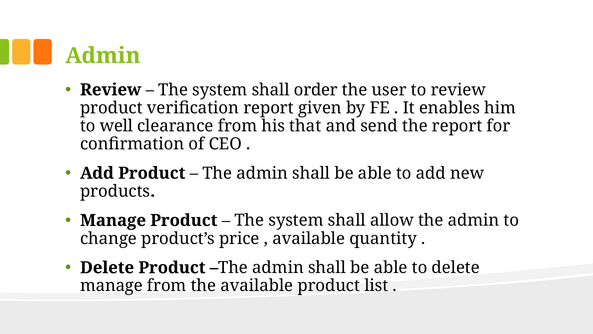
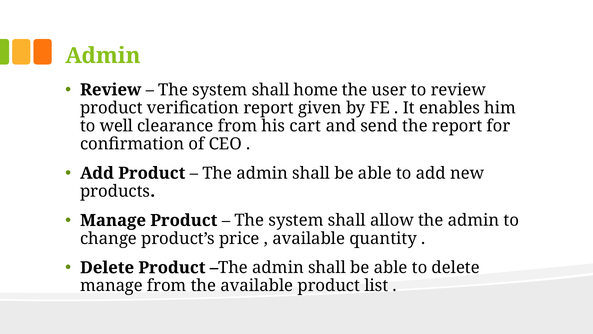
order: order -> home (316, 90)
that: that -> cart (305, 126)
